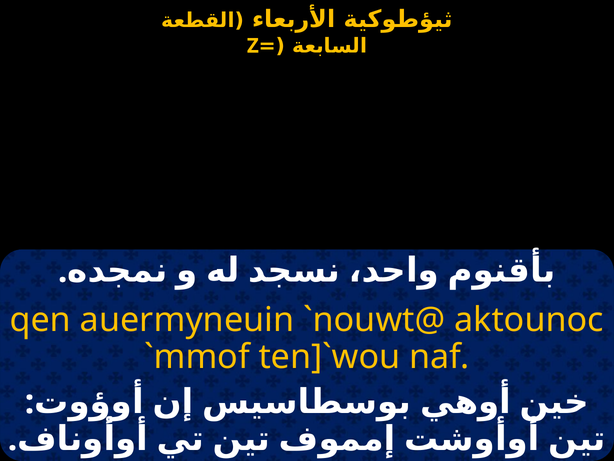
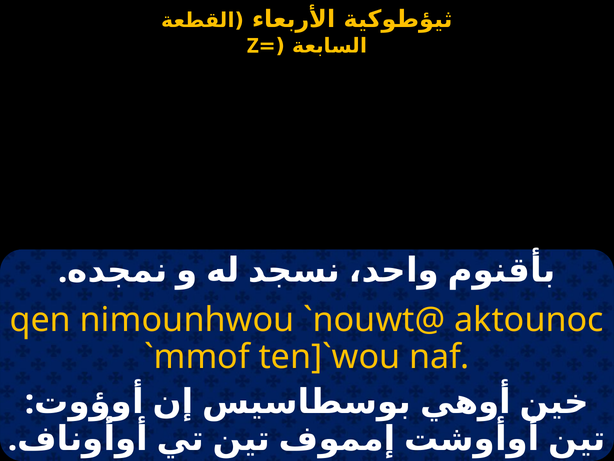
auermyneuin: auermyneuin -> nimounhwou (187, 320)
